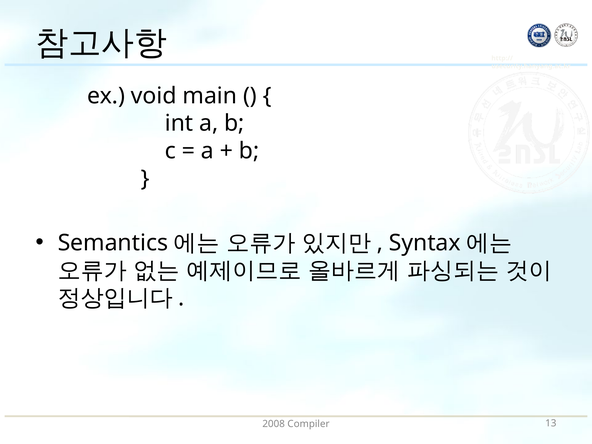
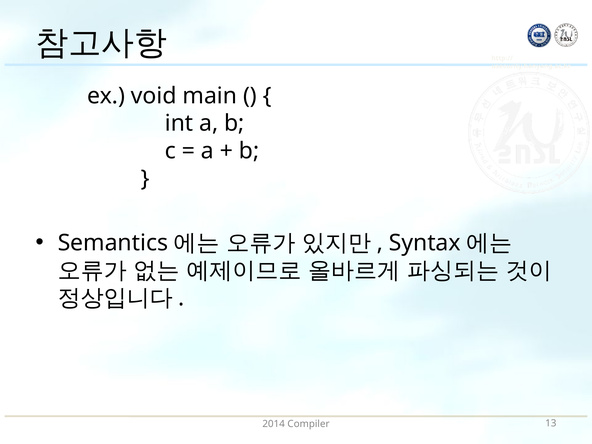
2008: 2008 -> 2014 (274, 424)
